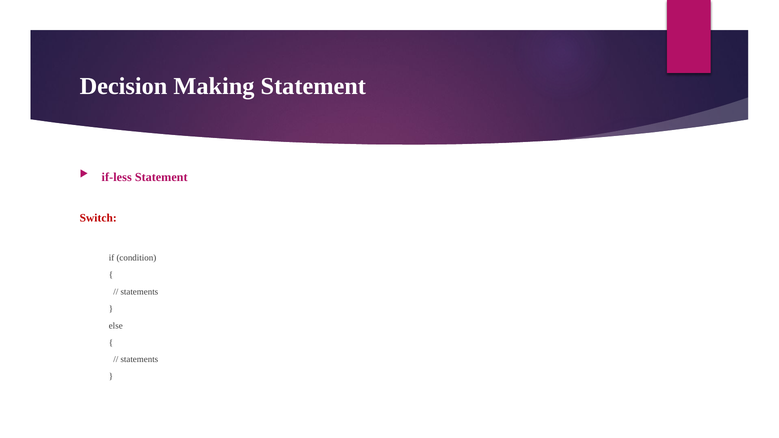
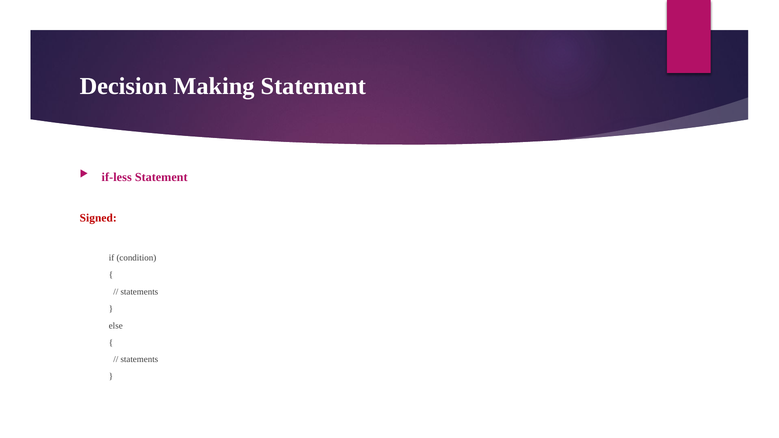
Switch: Switch -> Signed (98, 218)
